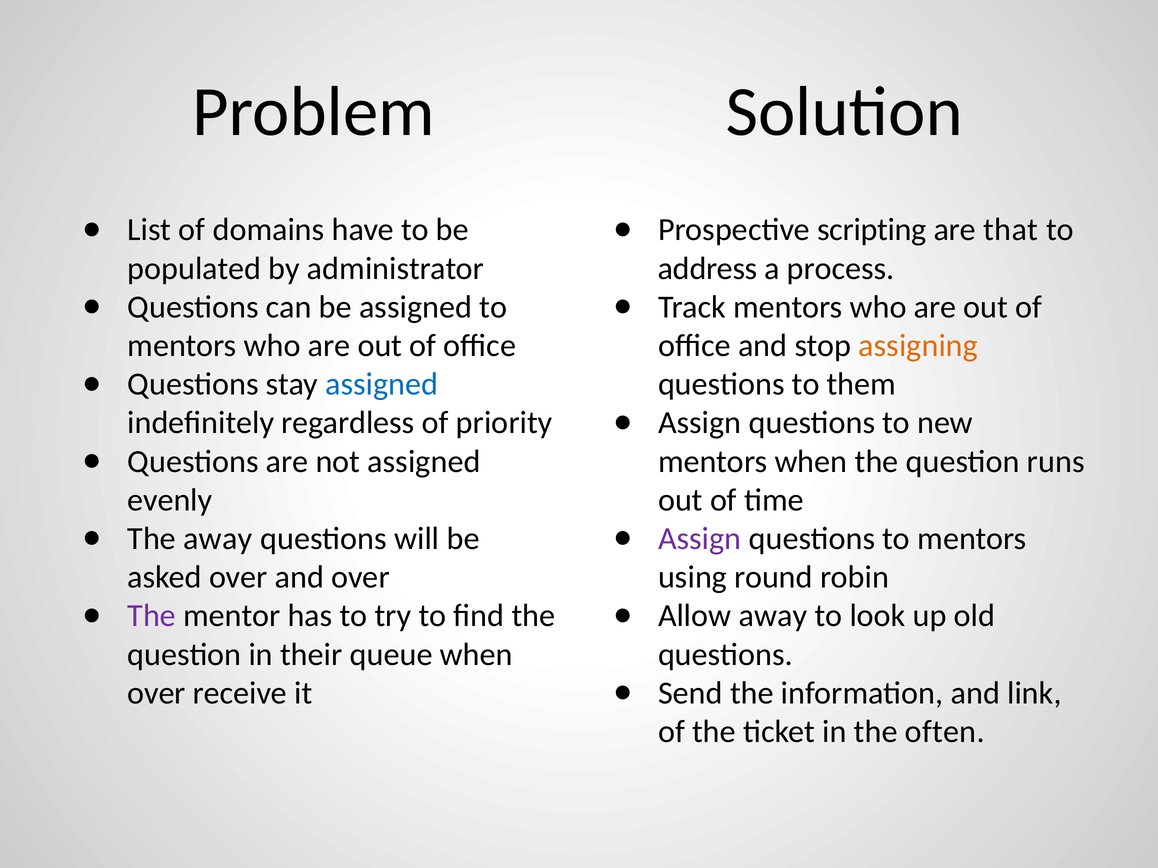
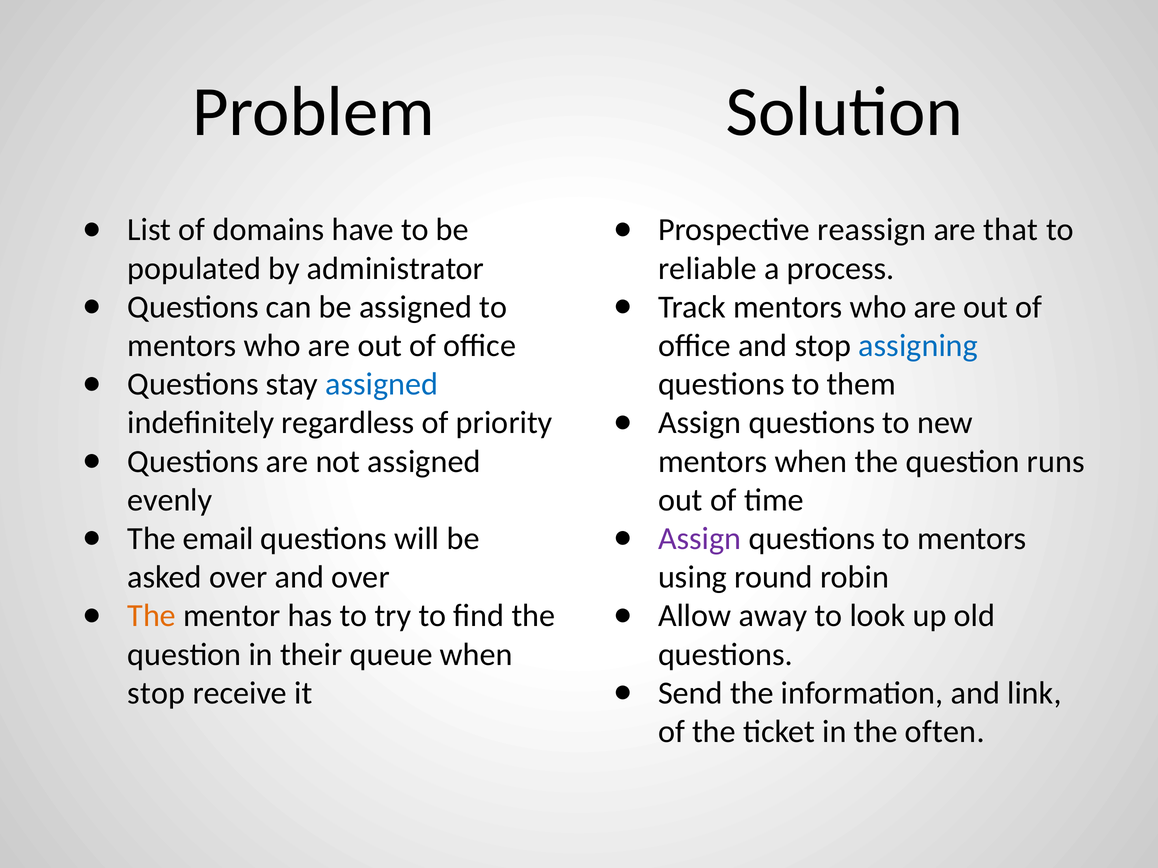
scripting: scripting -> reassign (872, 230)
address: address -> reliable (707, 269)
assigning colour: orange -> blue (918, 346)
The away: away -> email (218, 539)
The colour: purple -> orange (152, 616)
over: over -> stop (156, 693)
